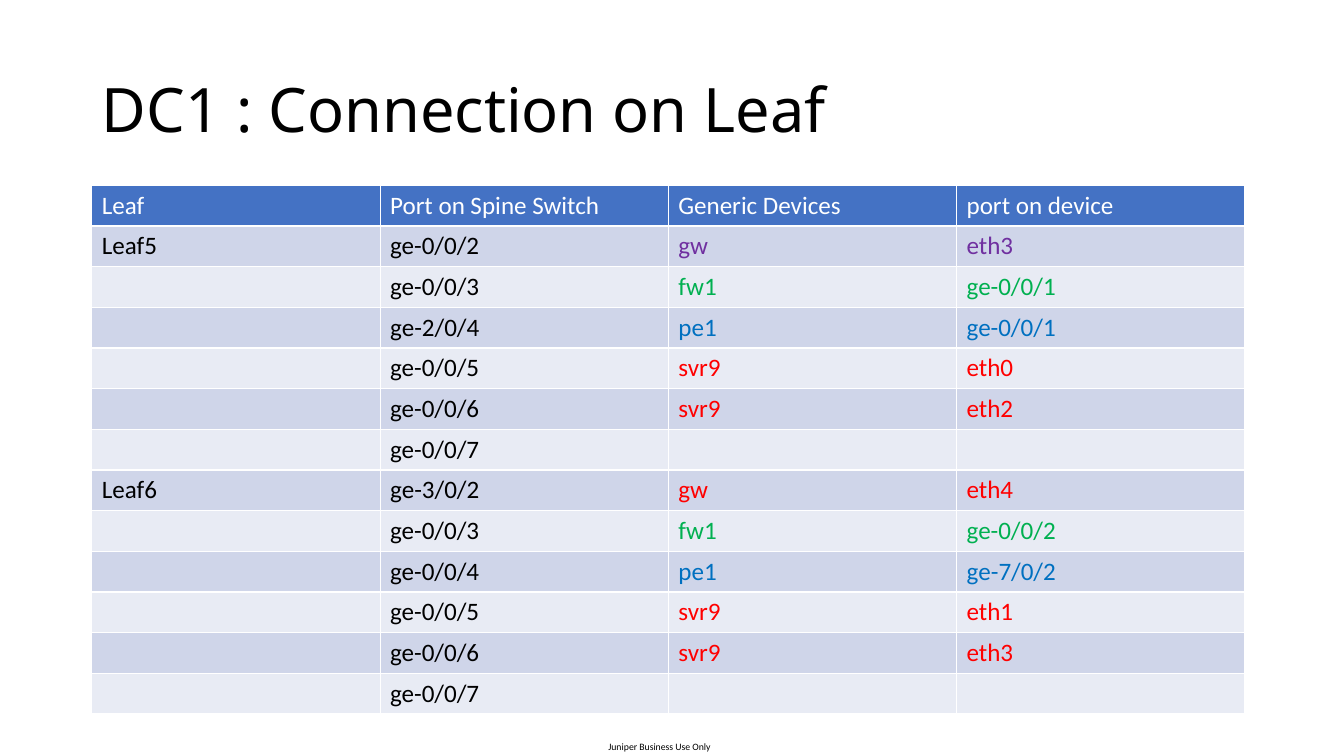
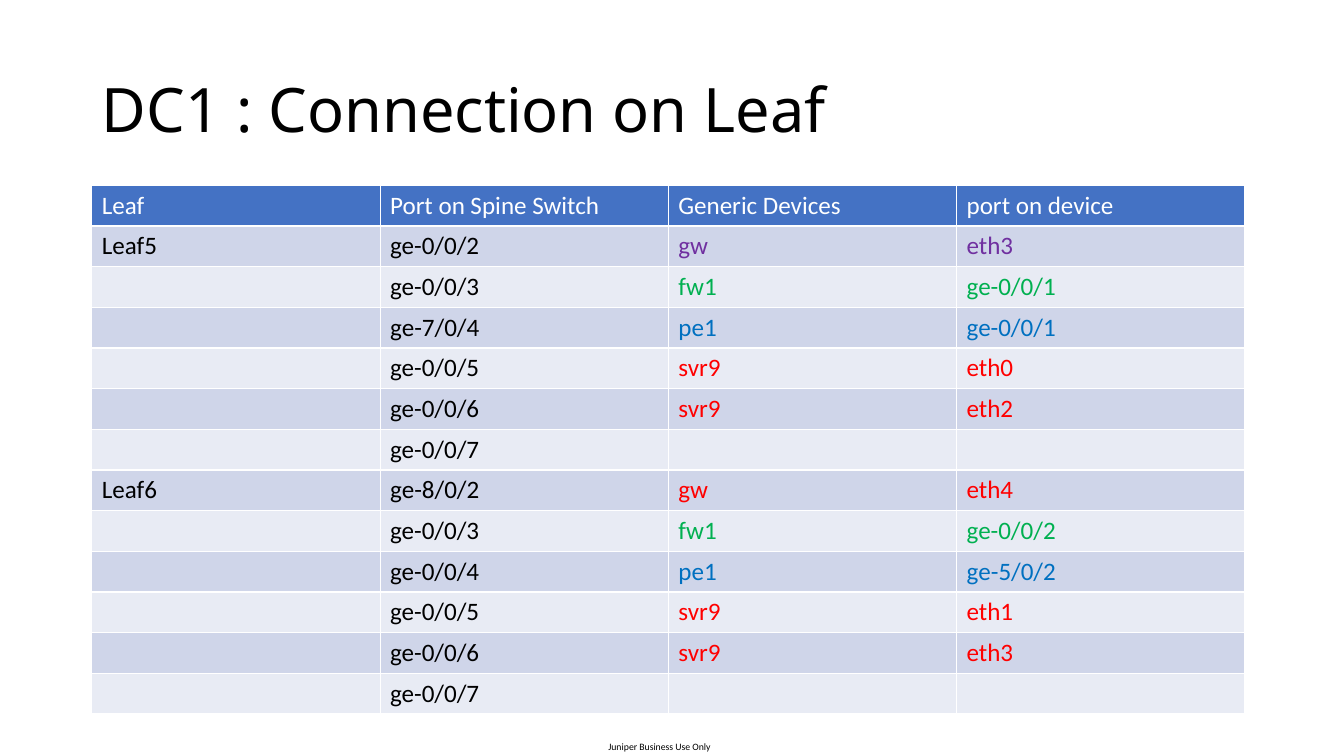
ge-2/0/4: ge-2/0/4 -> ge-7/0/4 (435, 328)
ge-3/0/2: ge-3/0/2 -> ge-8/0/2 (435, 491)
ge-7/0/2: ge-7/0/2 -> ge-5/0/2 (1011, 572)
